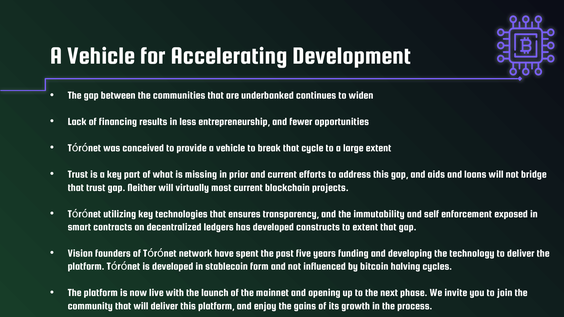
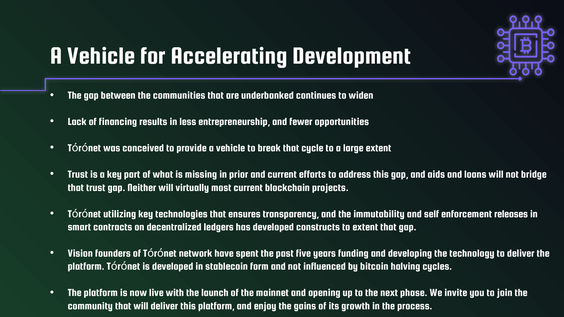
exposed: exposed -> releases (511, 214)
